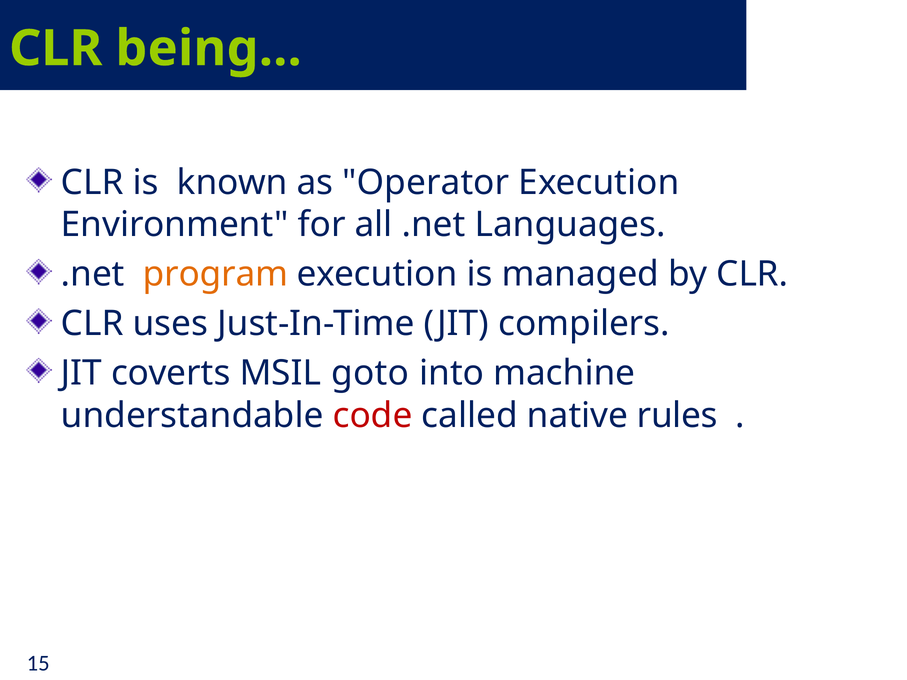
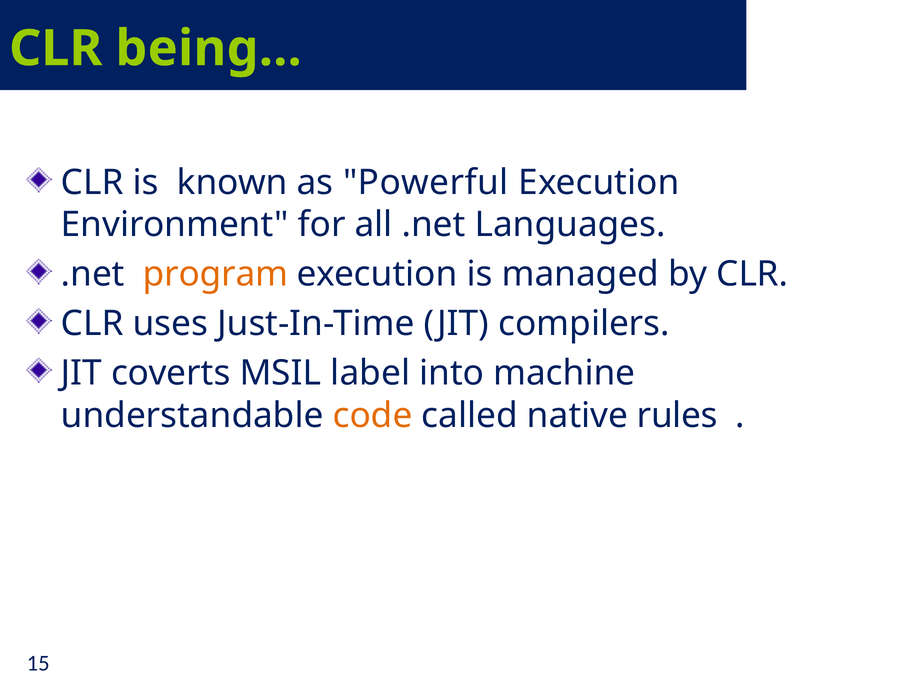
Operator: Operator -> Powerful (426, 183)
goto: goto -> label (370, 373)
code colour: red -> orange (373, 416)
